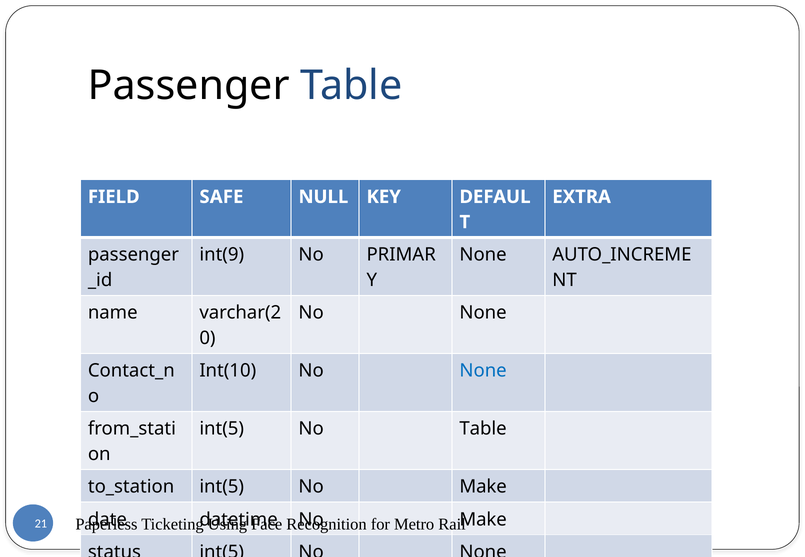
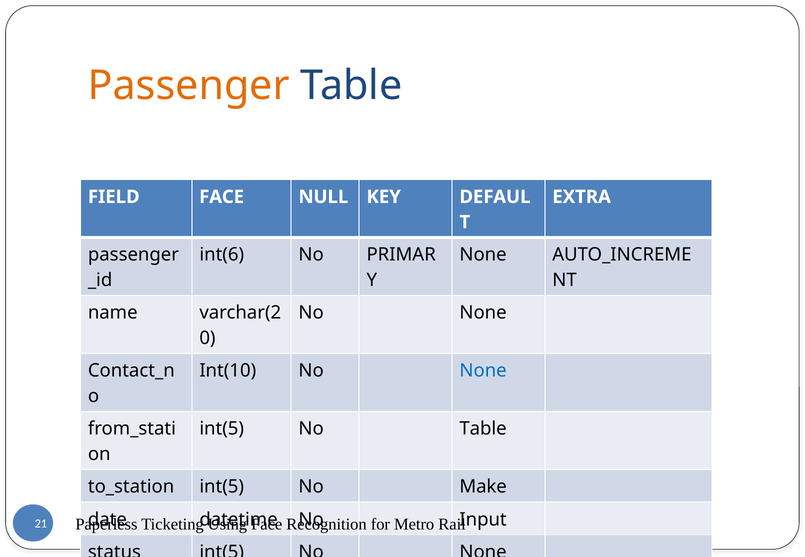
Passenger colour: black -> orange (189, 86)
FIELD SAFE: SAFE -> FACE (222, 197)
int(9: int(9 -> int(6 (222, 255)
Make: Make -> Input (483, 520)
